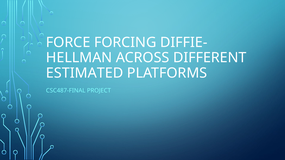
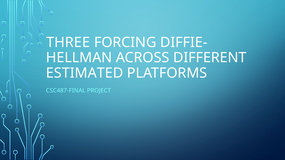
FORCE: FORCE -> THREE (68, 42)
